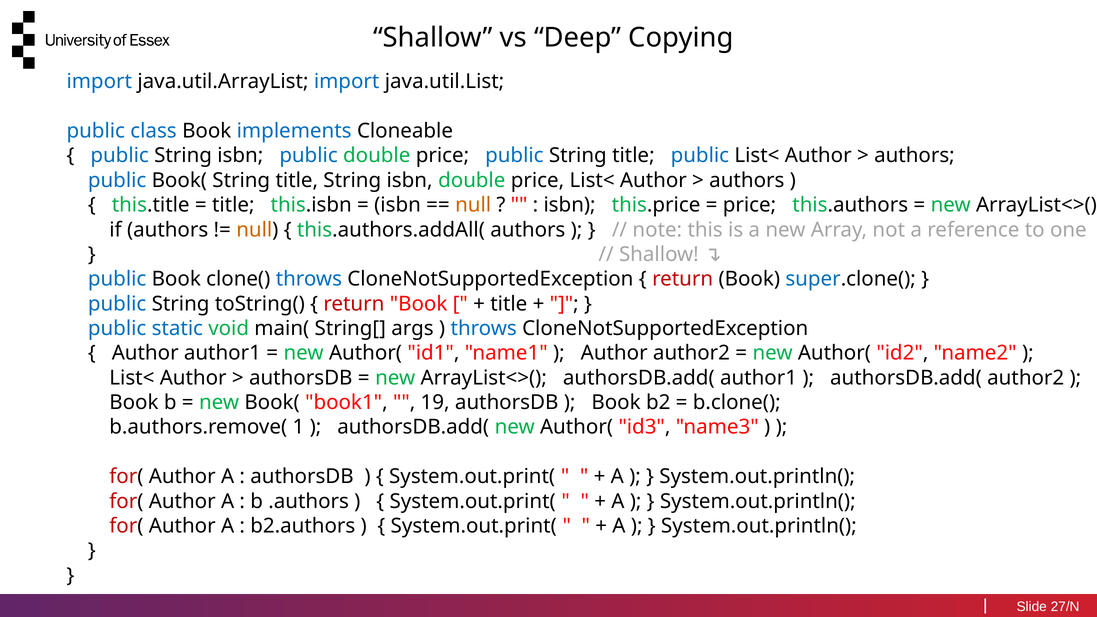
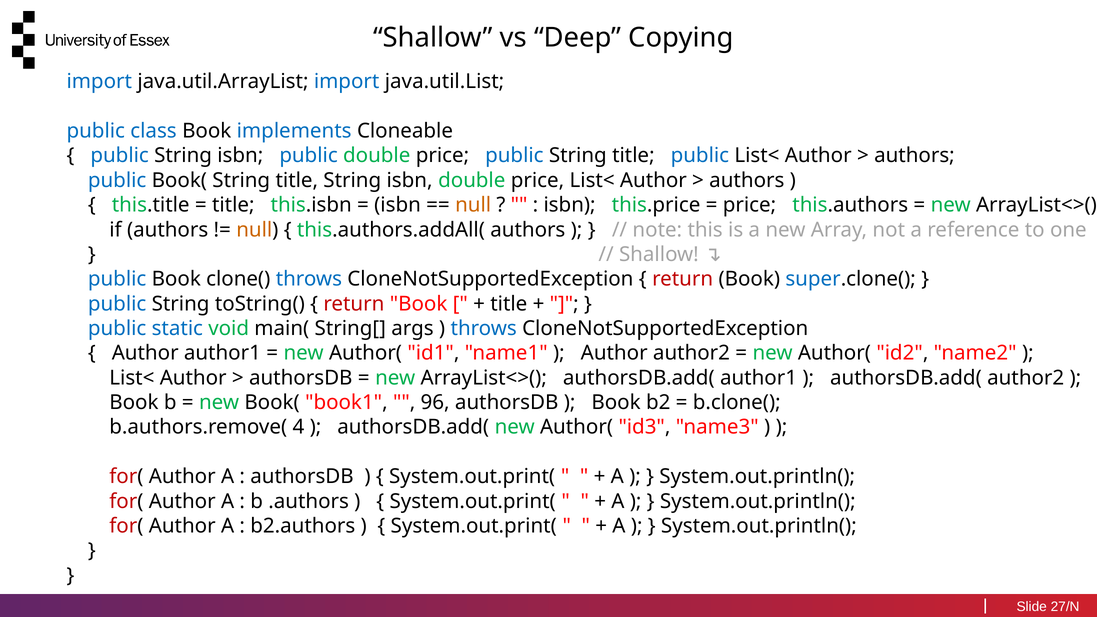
19: 19 -> 96 (435, 403)
1: 1 -> 4 (298, 427)
